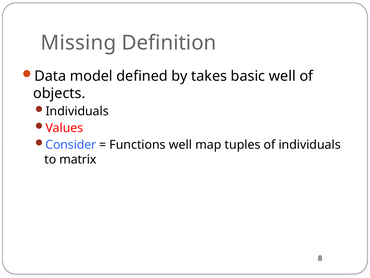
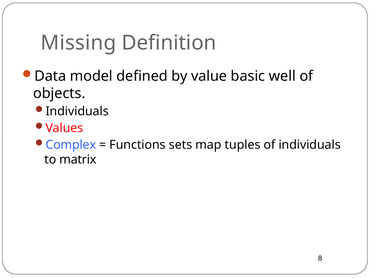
takes: takes -> value (209, 76)
Consider: Consider -> Complex (71, 145)
Functions well: well -> sets (181, 145)
